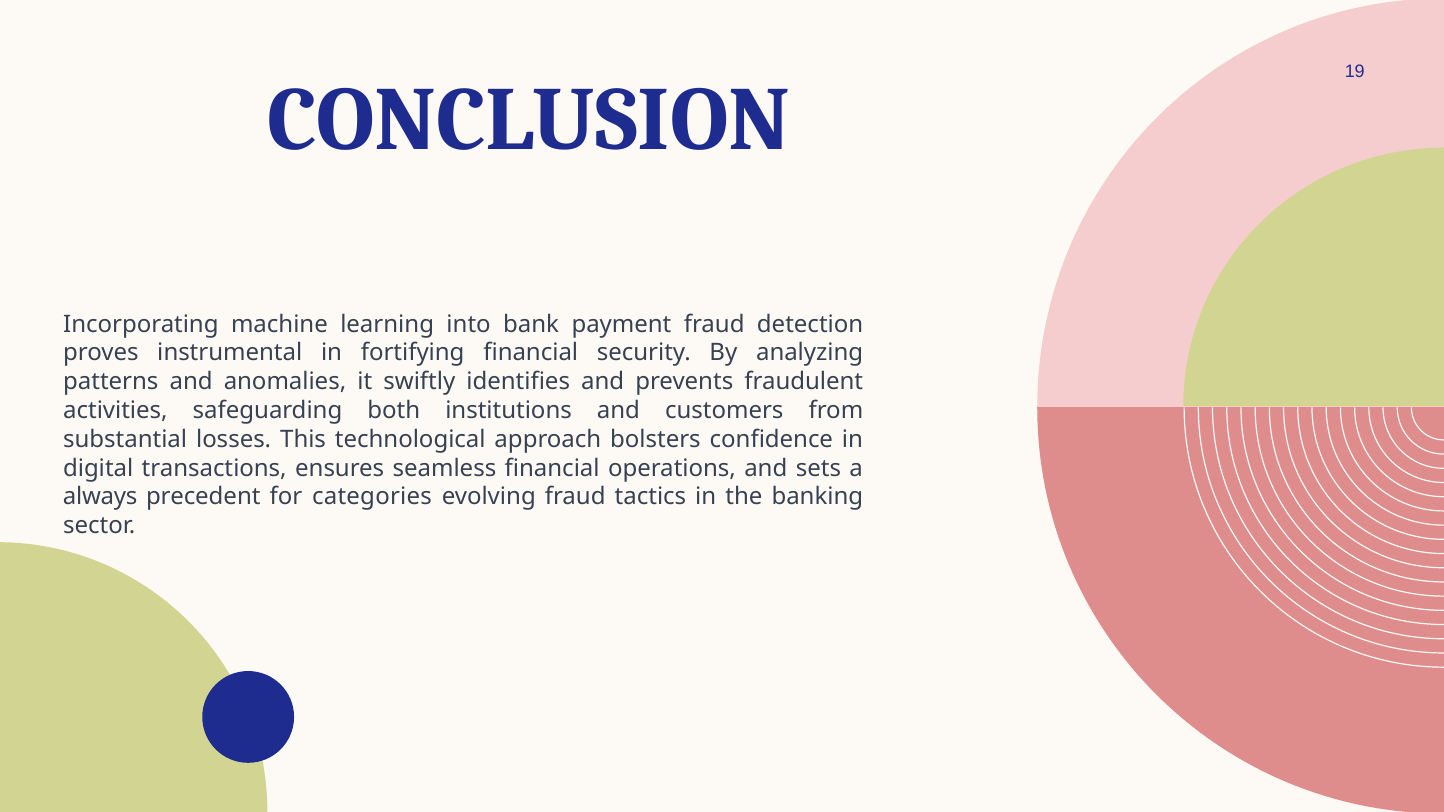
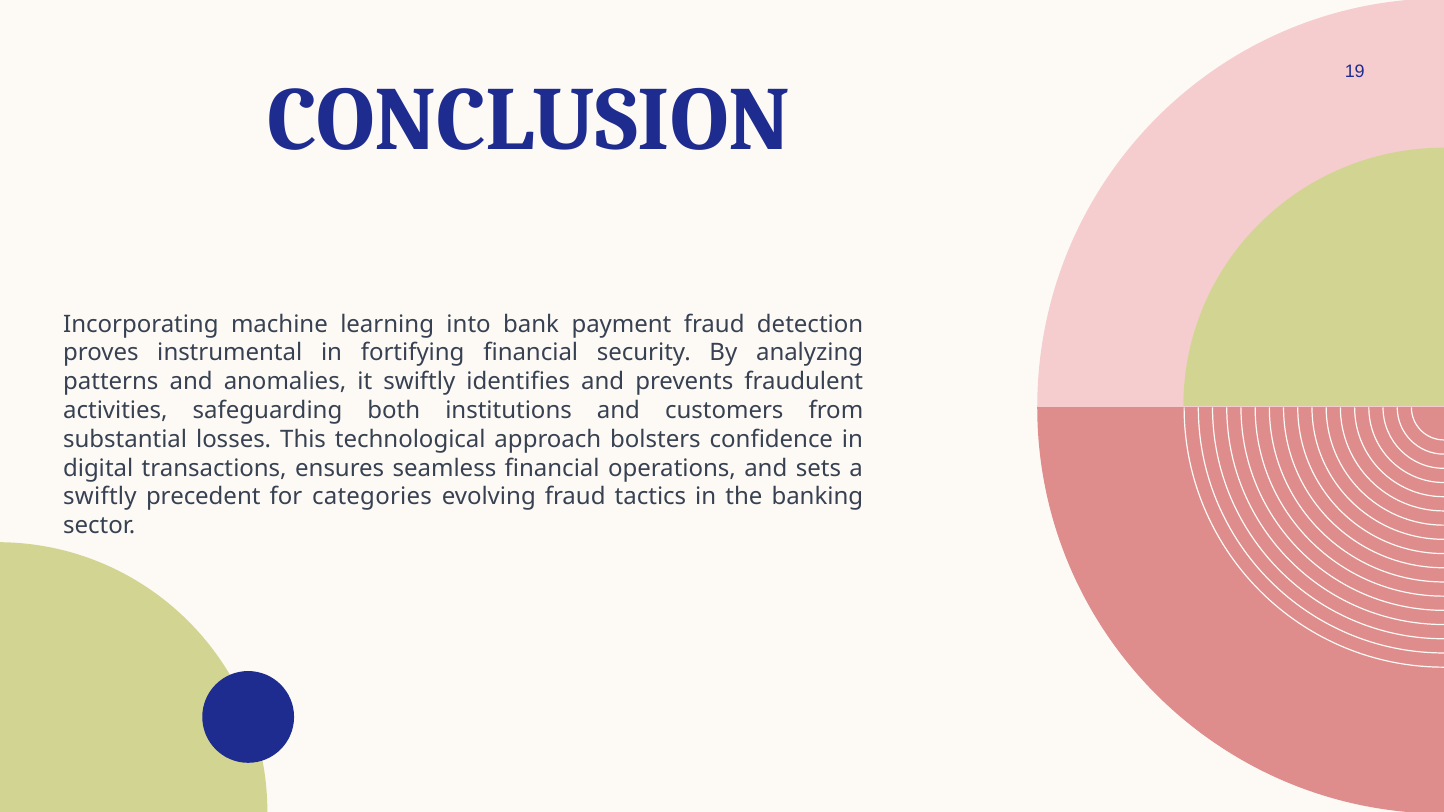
always: always -> swiftly (100, 497)
